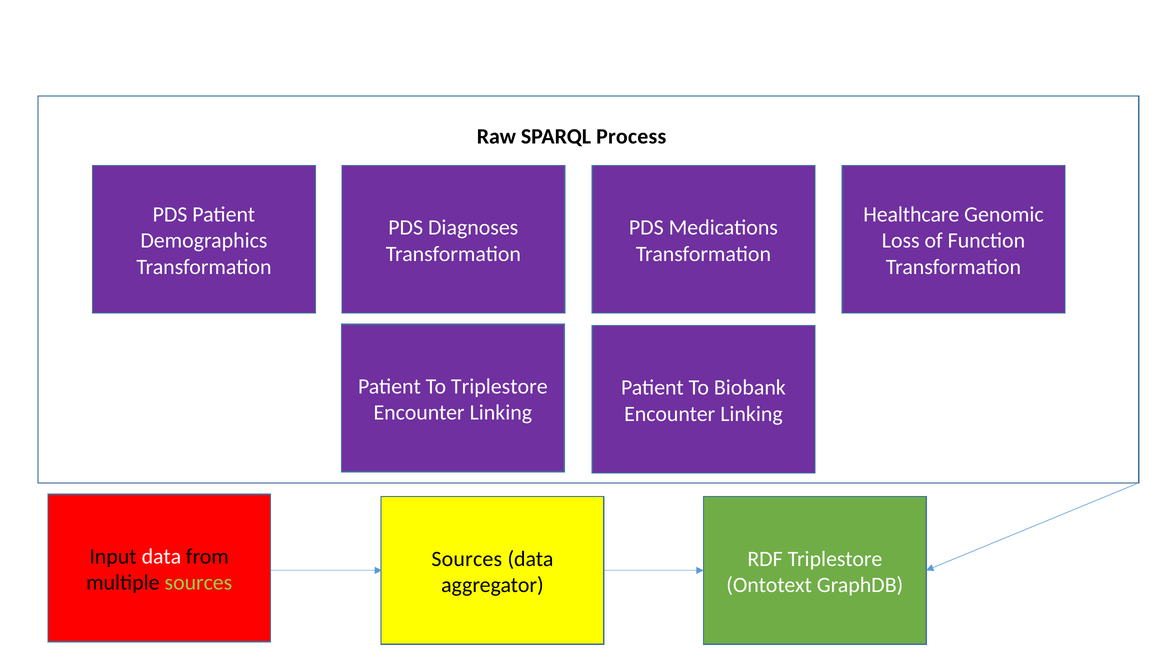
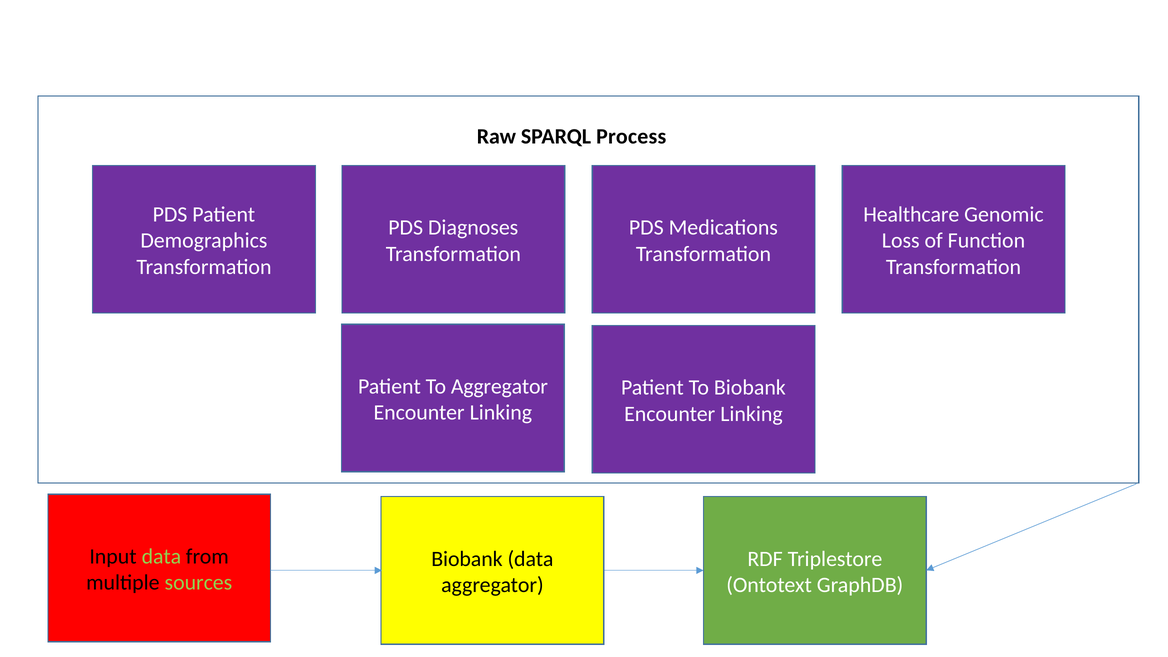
To Triplestore: Triplestore -> Aggregator (499, 386)
data colour: white -> light green (161, 556)
Sources: Sources -> Biobank (467, 559)
